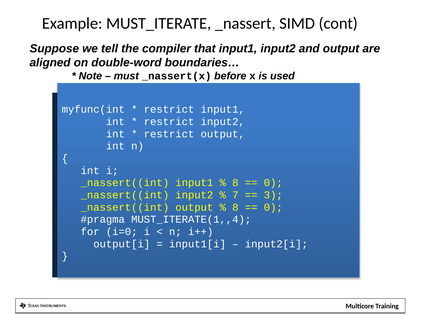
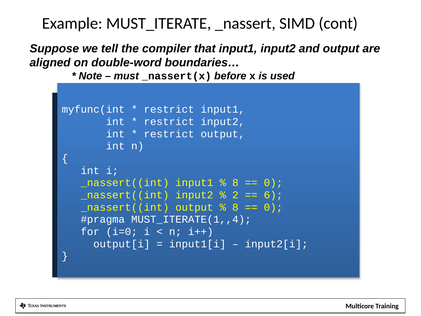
7: 7 -> 2 (235, 195)
3: 3 -> 6 (273, 195)
